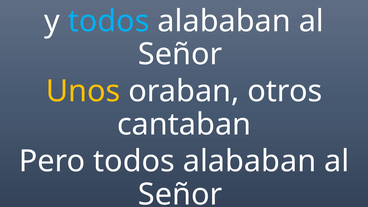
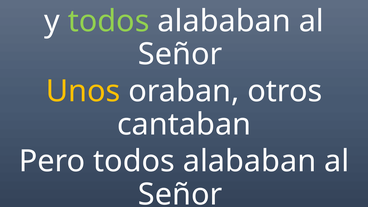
todos colour: light blue -> light green (109, 21)
